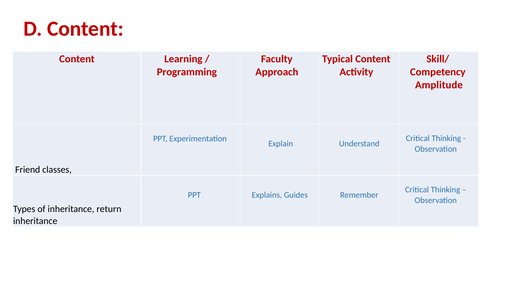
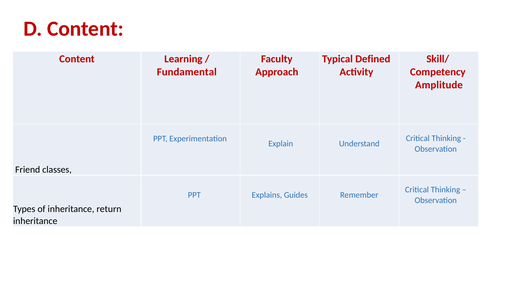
Typical Content: Content -> Defined (373, 59)
Programming: Programming -> Fundamental (187, 72)
